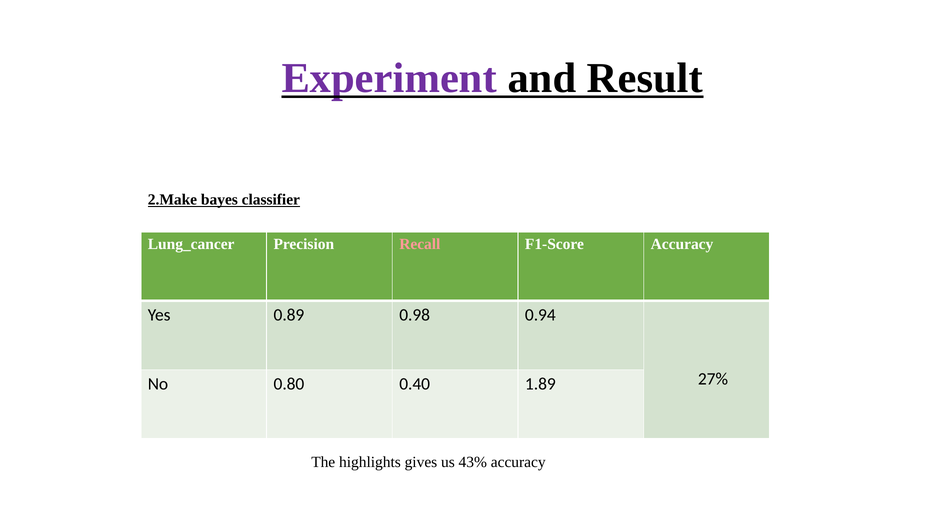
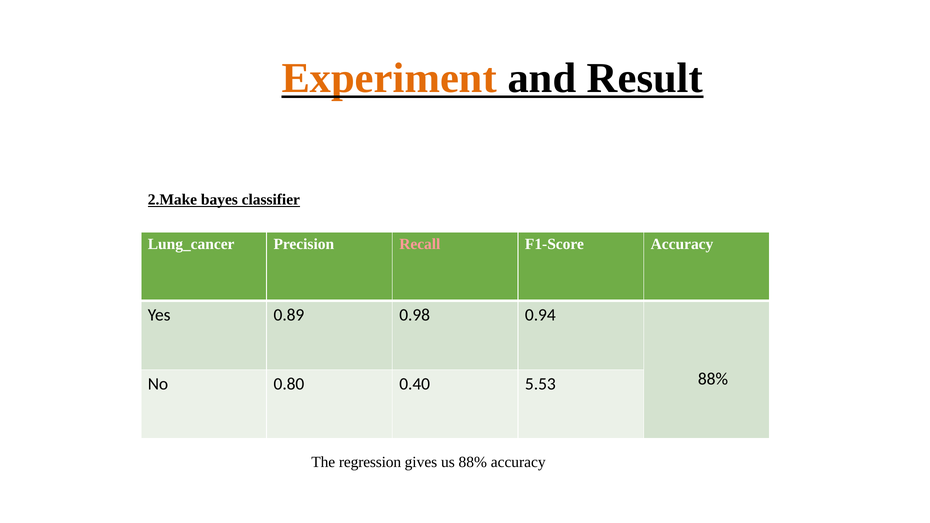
Experiment colour: purple -> orange (389, 78)
27%: 27% -> 88% (713, 379)
1.89: 1.89 -> 5.53 (540, 384)
highlights: highlights -> regression (370, 462)
us 43%: 43% -> 88% (473, 462)
